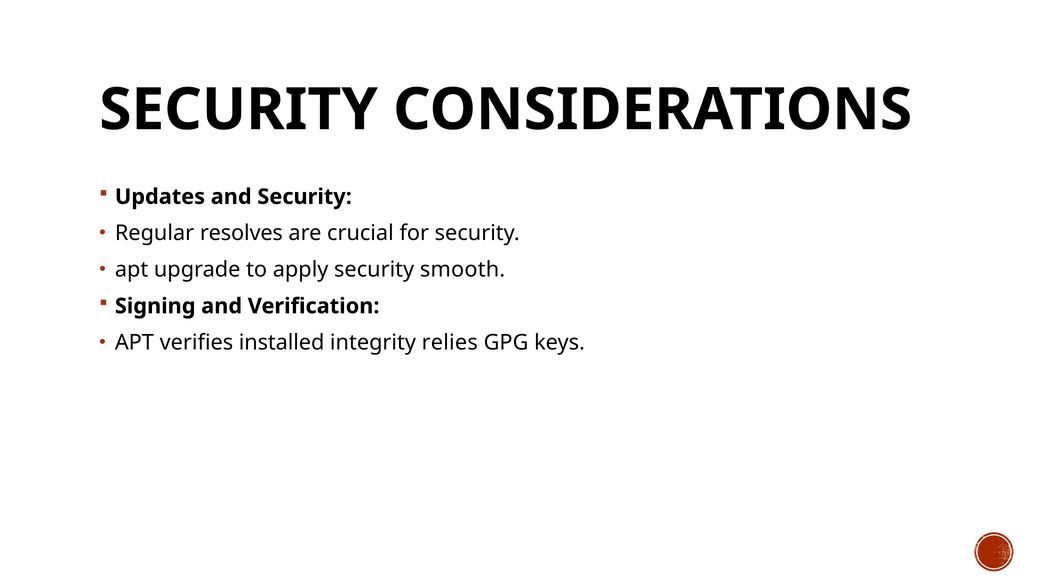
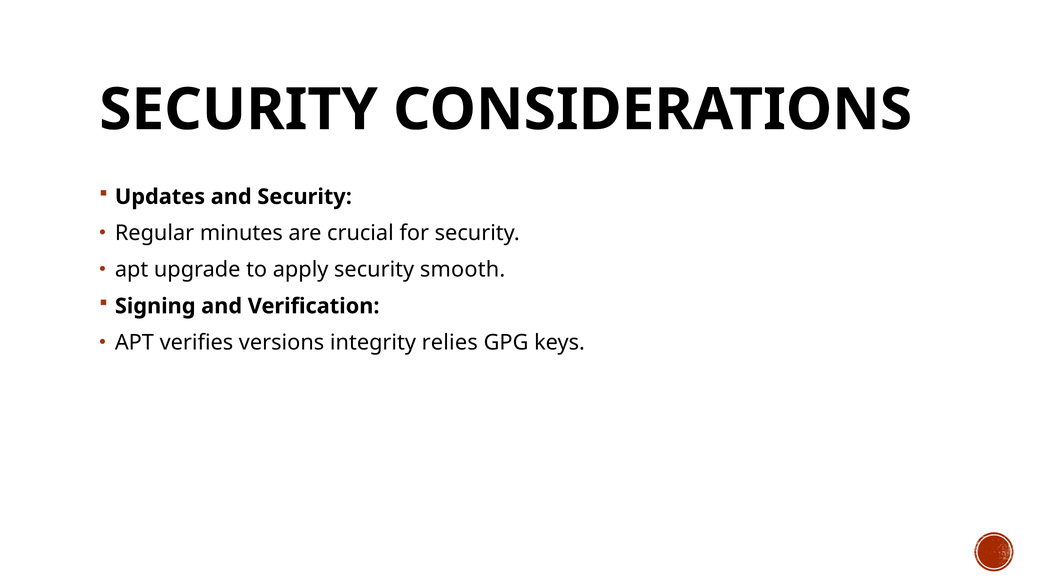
resolves: resolves -> minutes (241, 233)
installed: installed -> versions (282, 343)
